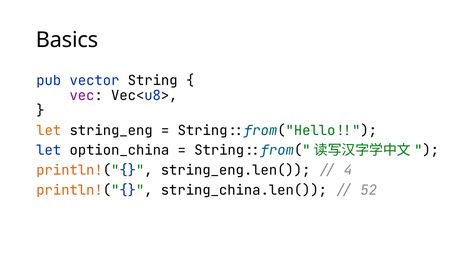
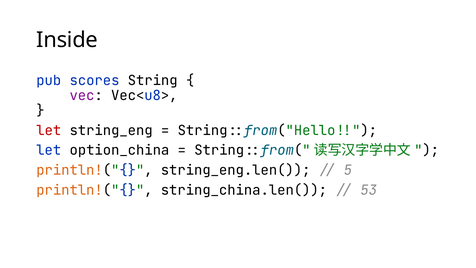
Basics: Basics -> Inside (67, 40)
vector: vector -> scores (94, 80)
let colour: orange -> red (49, 130)
4: 4 -> 5 (348, 170)
52: 52 -> 53 (369, 190)
